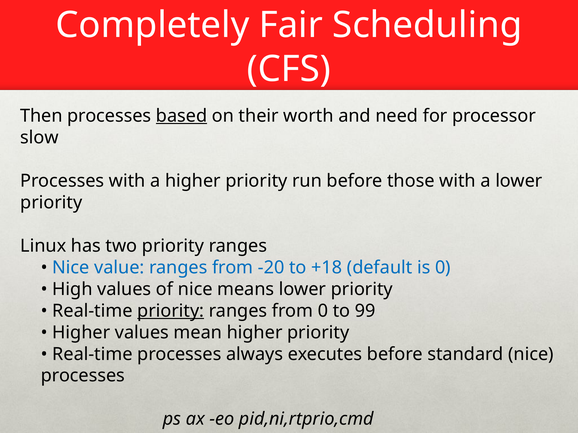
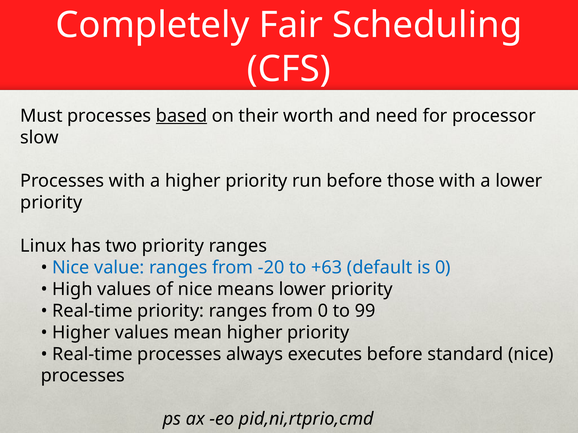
Then: Then -> Must (41, 116)
+18: +18 -> +63 (327, 268)
priority underline: present -> none (171, 311)
